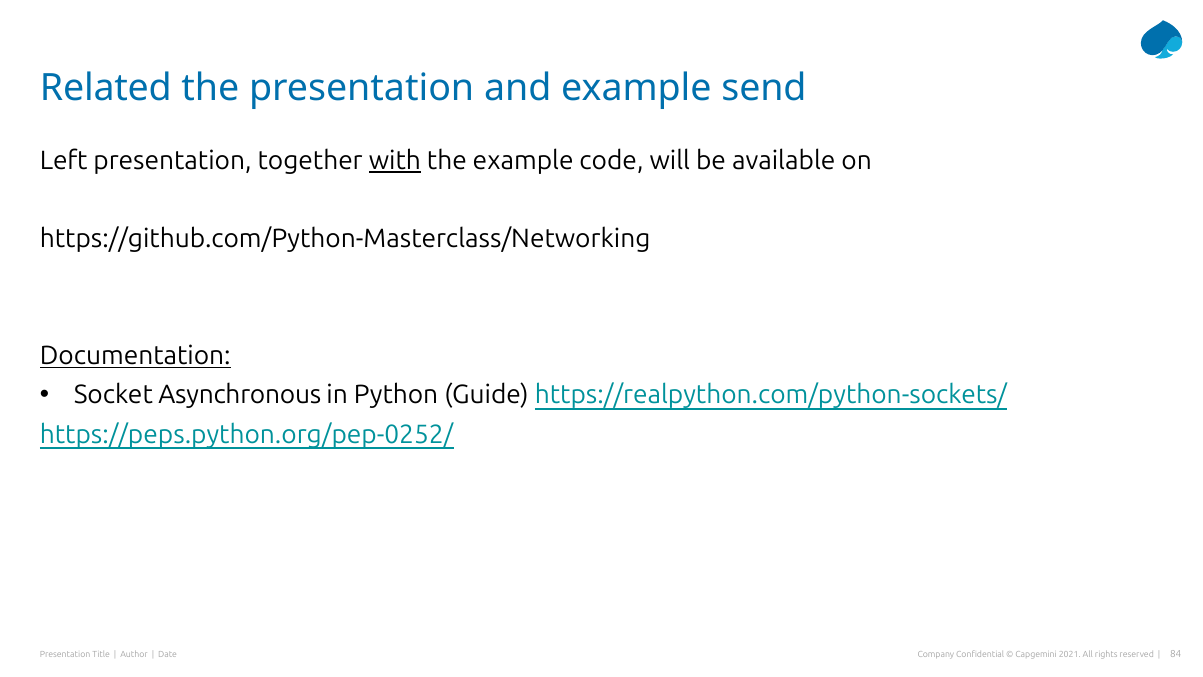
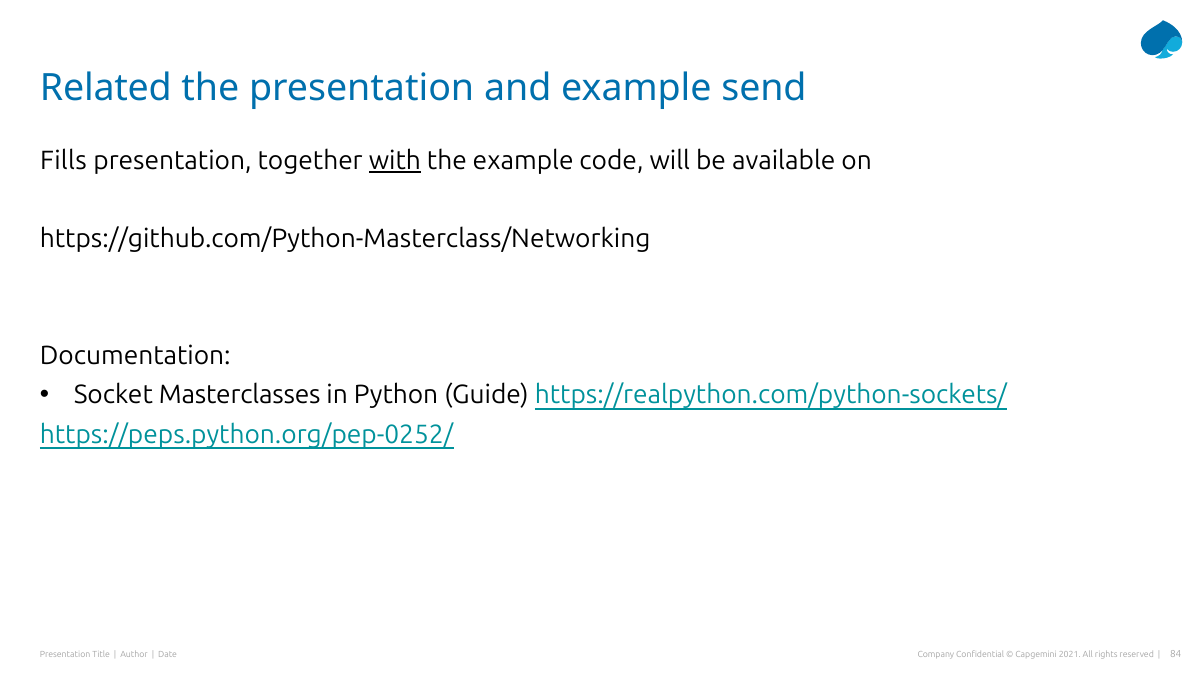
Left: Left -> Fills (63, 160)
Documentation underline: present -> none (135, 356)
Asynchronous: Asynchronous -> Masterclasses (240, 395)
